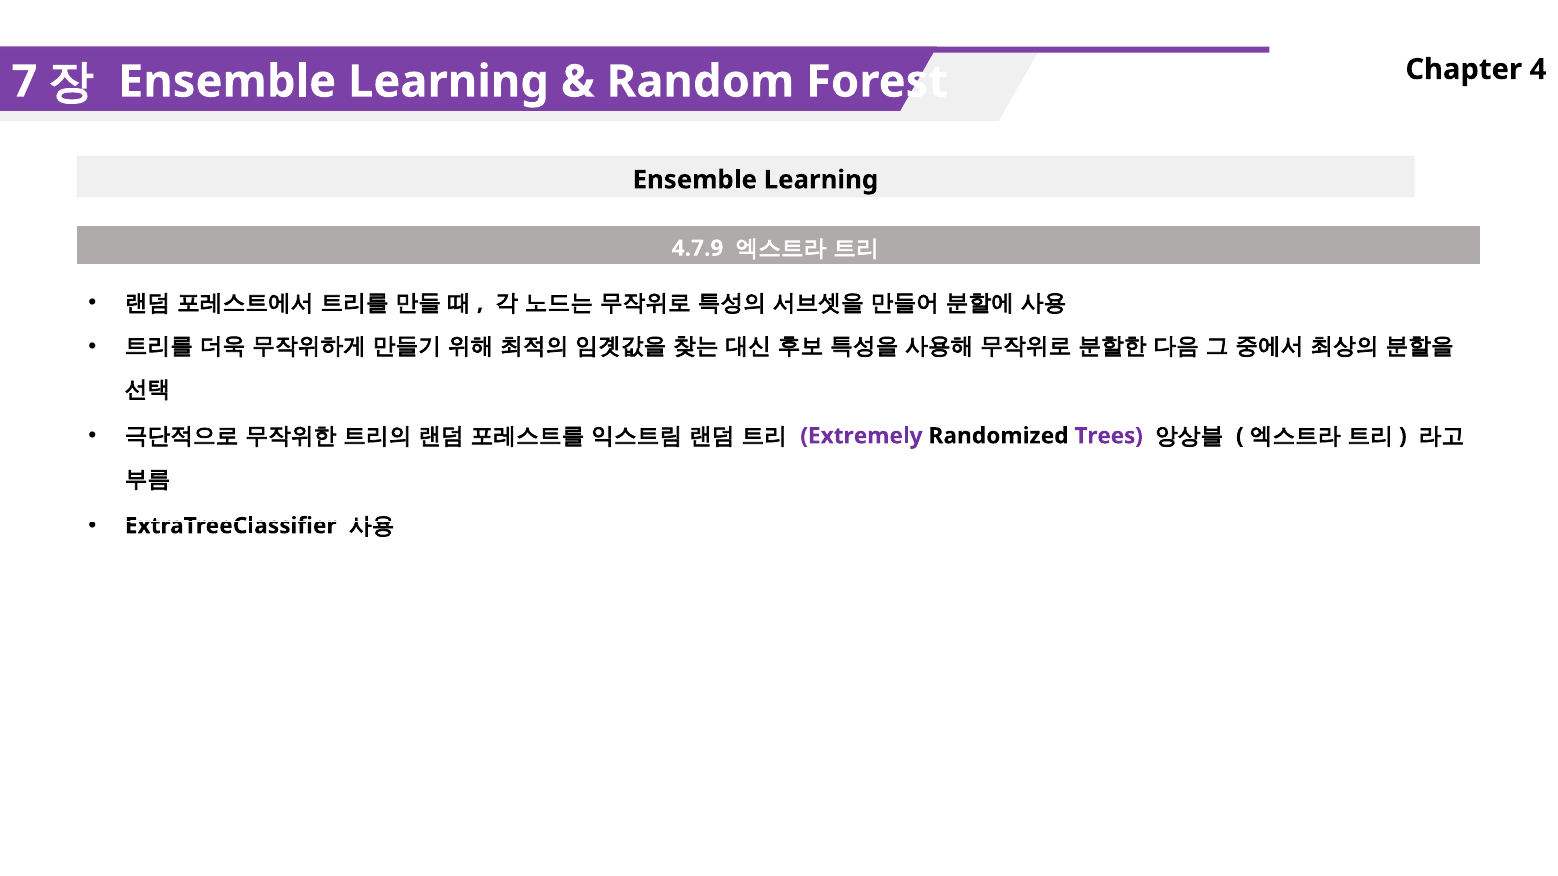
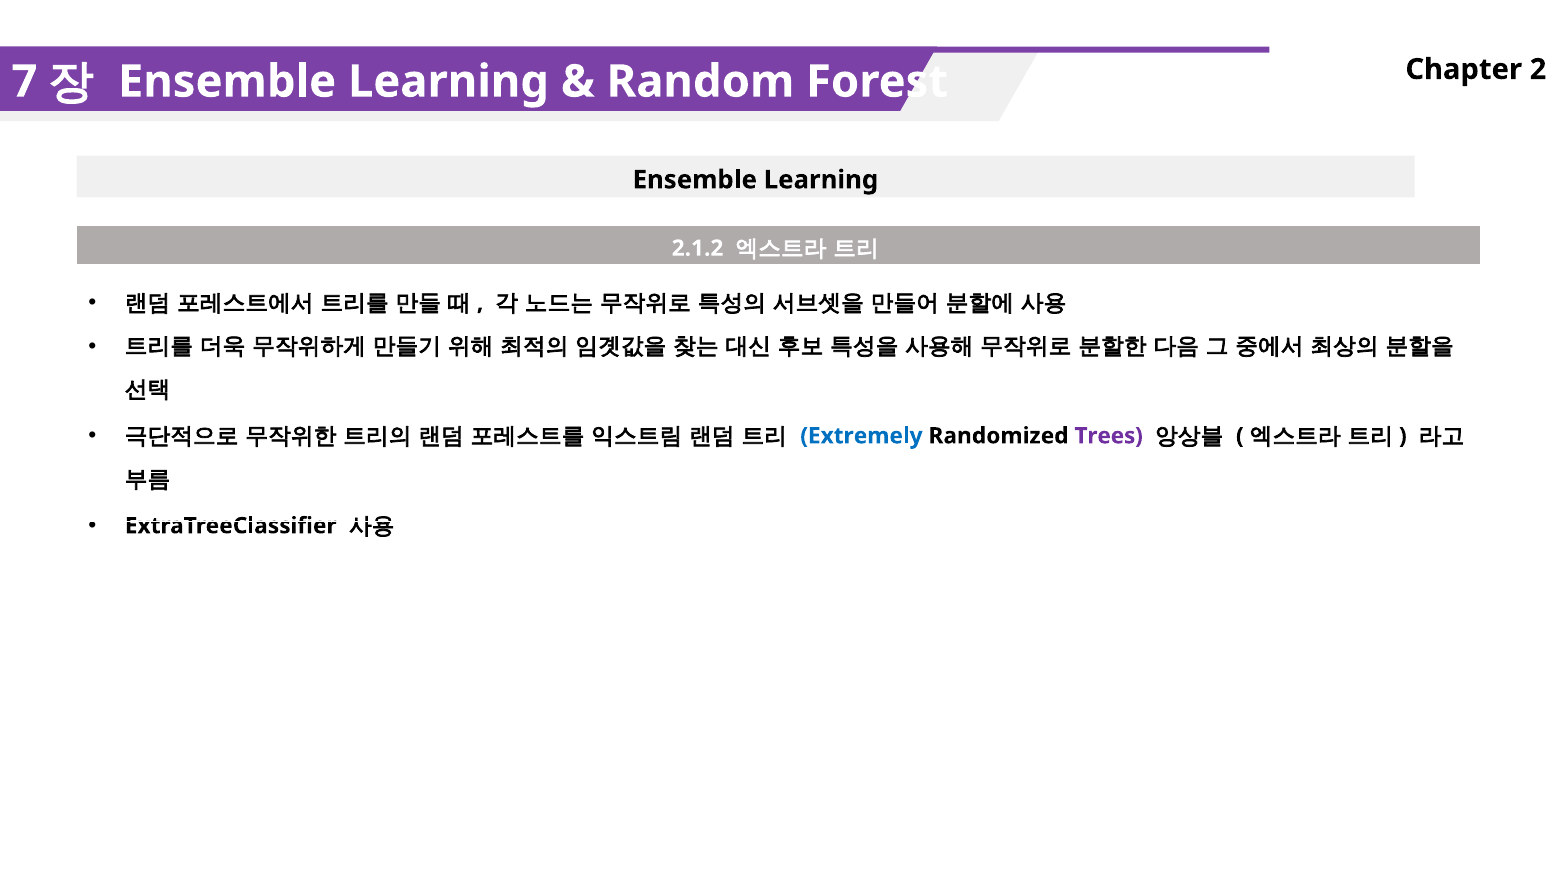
4: 4 -> 2 (1538, 69)
4.7.9: 4.7.9 -> 2.1.2 (698, 248)
Extremely colour: purple -> blue (861, 436)
